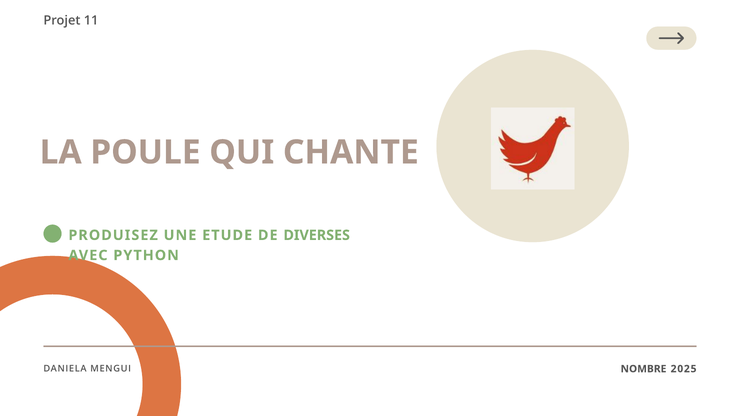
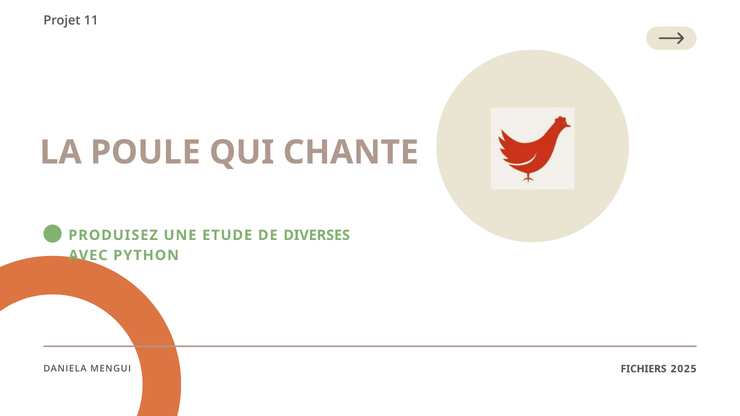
NOMBRE: NOMBRE -> FICHIERS (644, 369)
